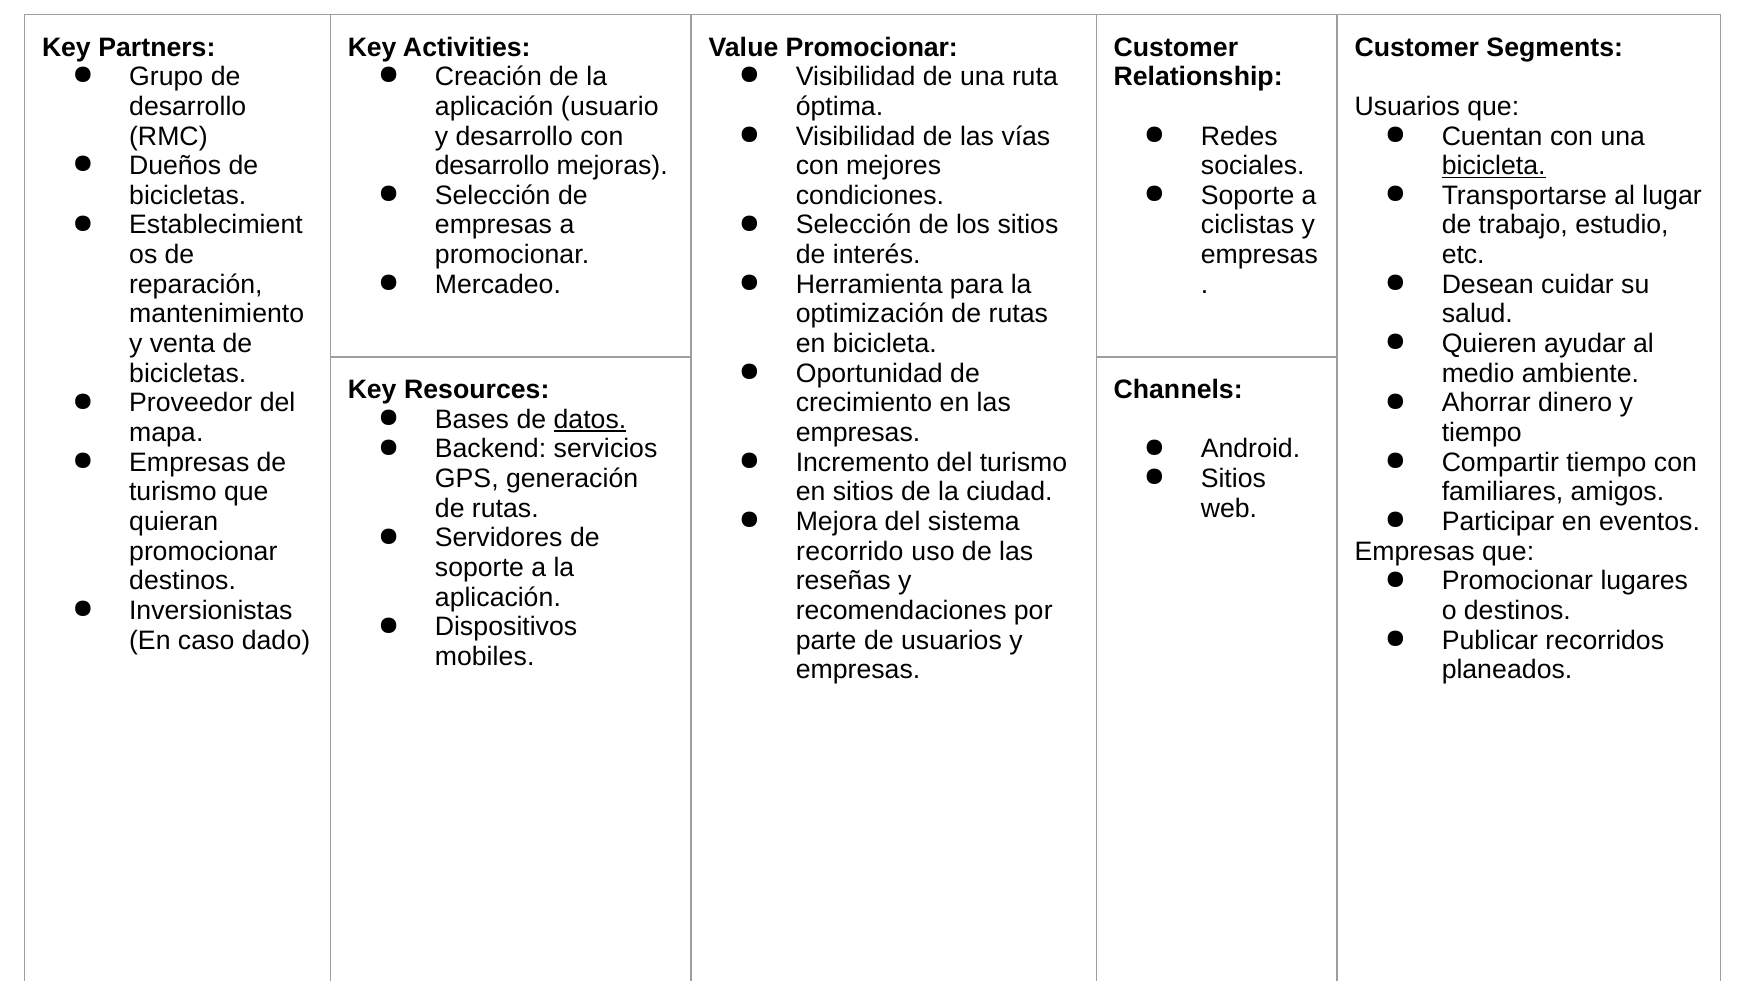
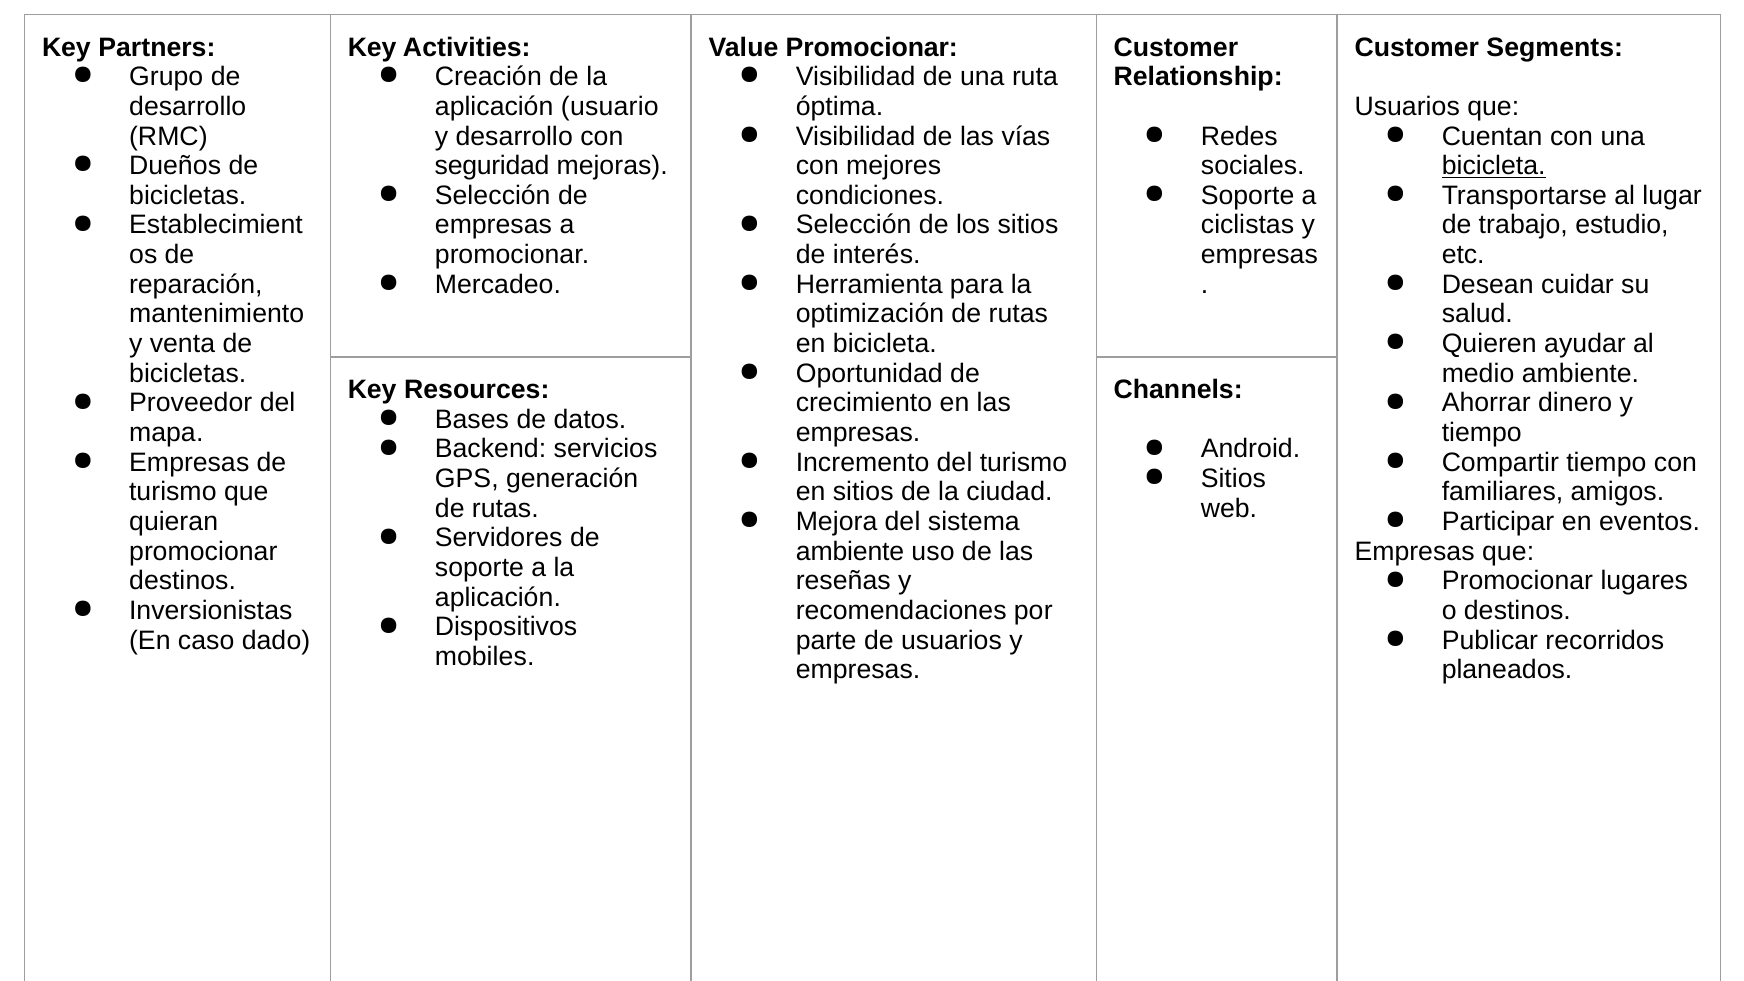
desarrollo: desarrollo -> seguridad (492, 166)
datos underline: present -> none (590, 420)
recorrido: recorrido -> ambiente (850, 551)
